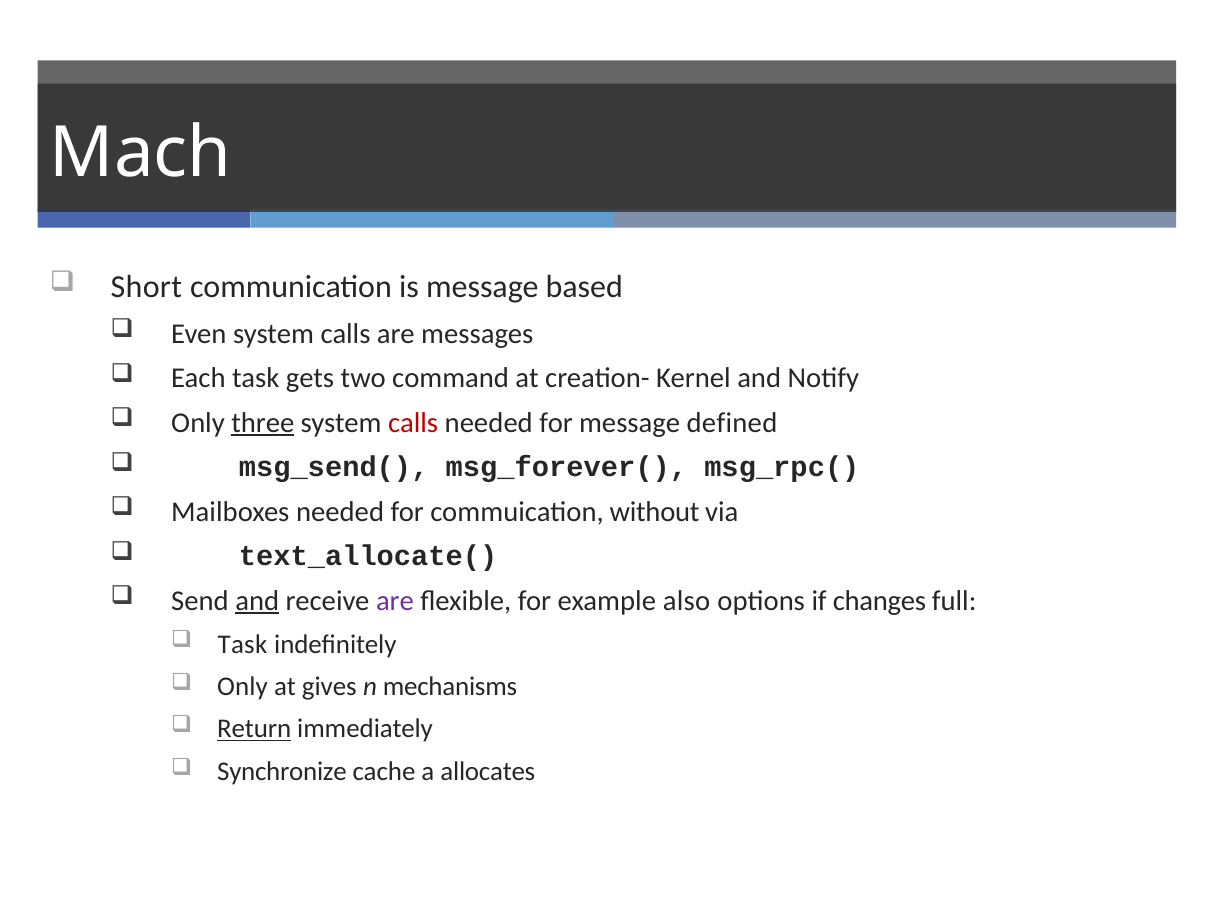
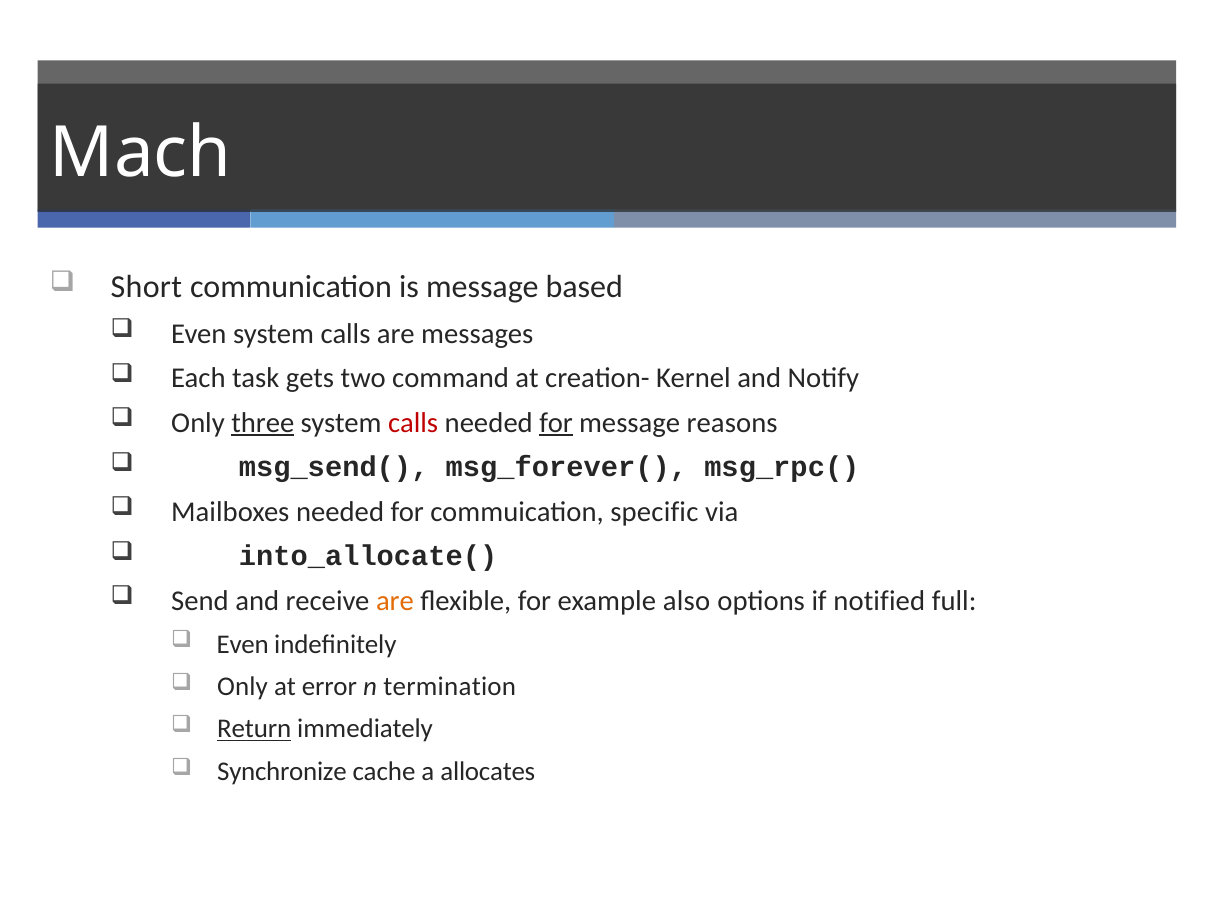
for underline: none -> present (556, 423)
defined: defined -> reasons (732, 423)
without: without -> specific (654, 512)
text_allocate(: text_allocate( -> into_allocate( (368, 557)
and underline: present -> none (257, 601)
are colour: purple -> orange (395, 601)
changes: changes -> notified (879, 601)
Task: Task -> Even (243, 645)
gives: gives -> error (329, 687)
mechanisms: mechanisms -> termination (450, 687)
